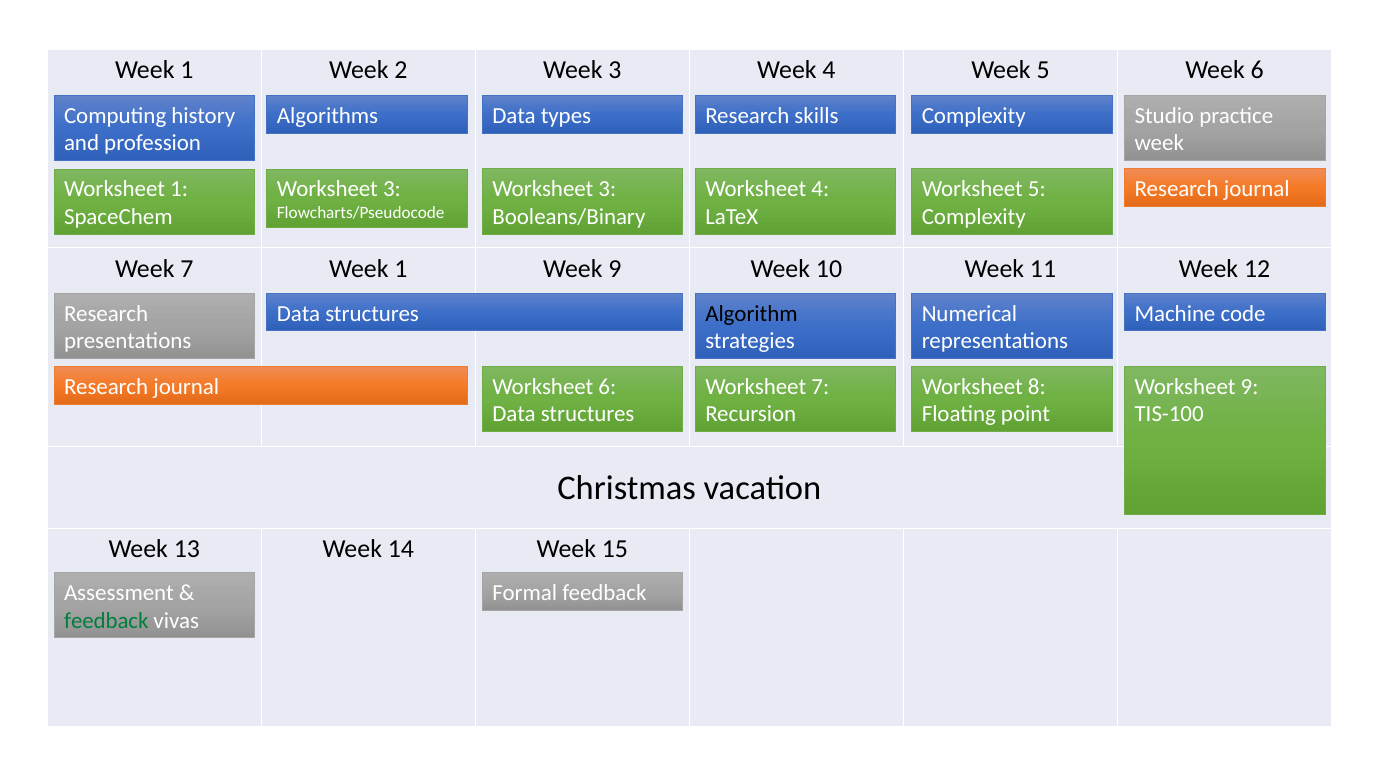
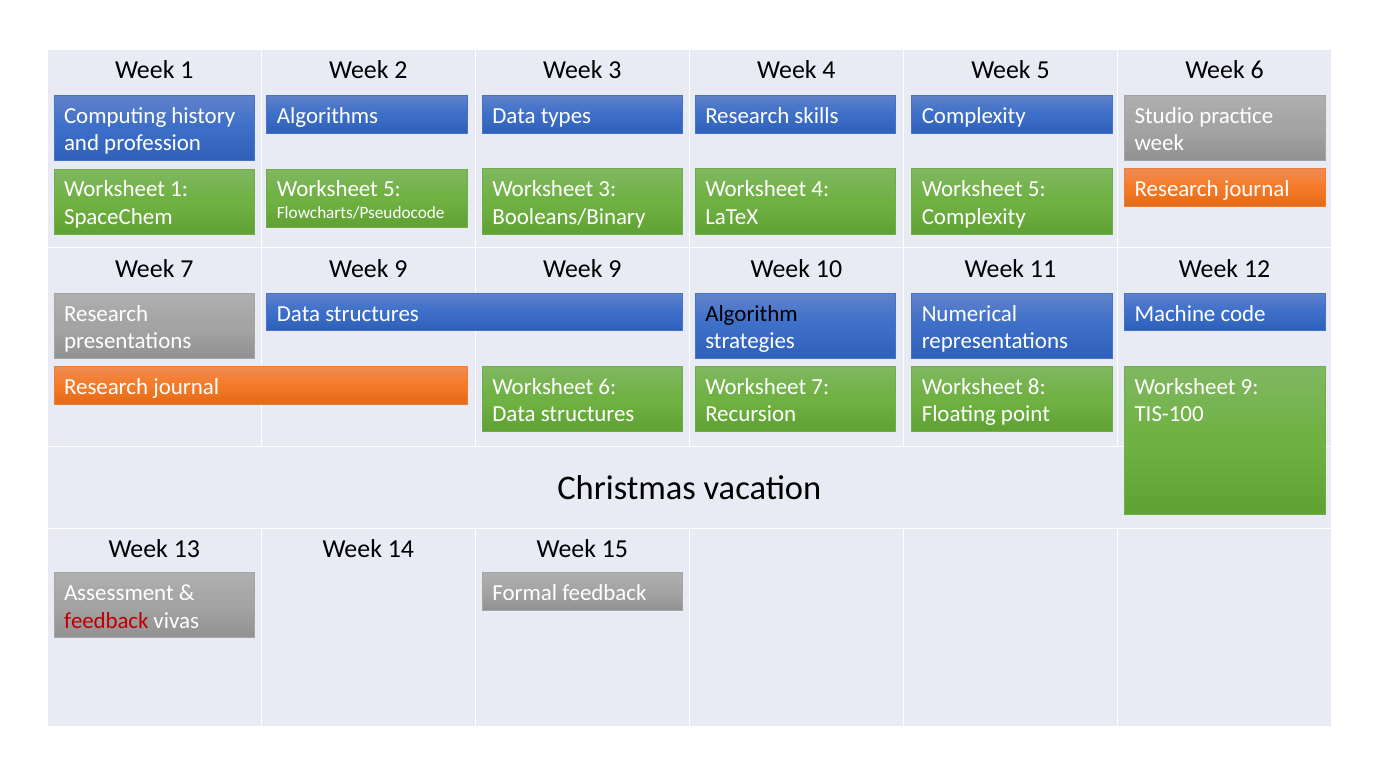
3: 3 -> 5 (392, 189)
7 Week 1: 1 -> 9 (401, 269)
feedback colour: green -> red (106, 620)
